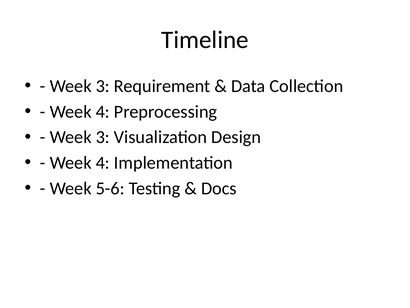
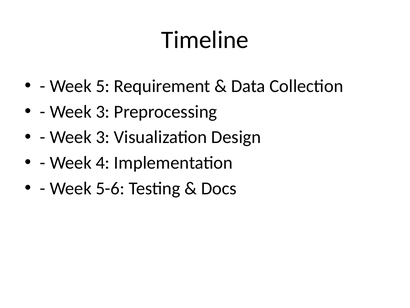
3: 3 -> 5 (103, 86)
4: 4 -> 3 (103, 112)
